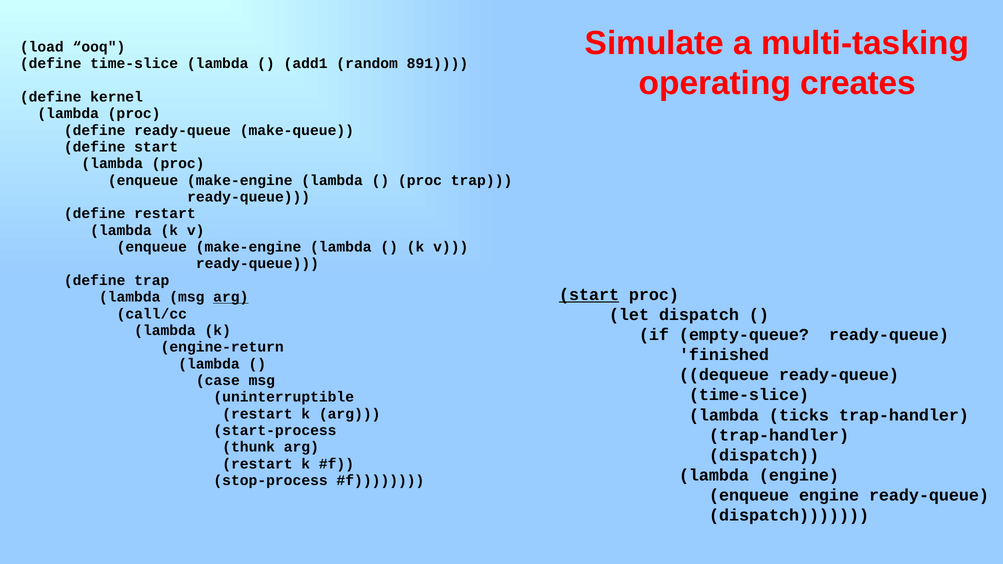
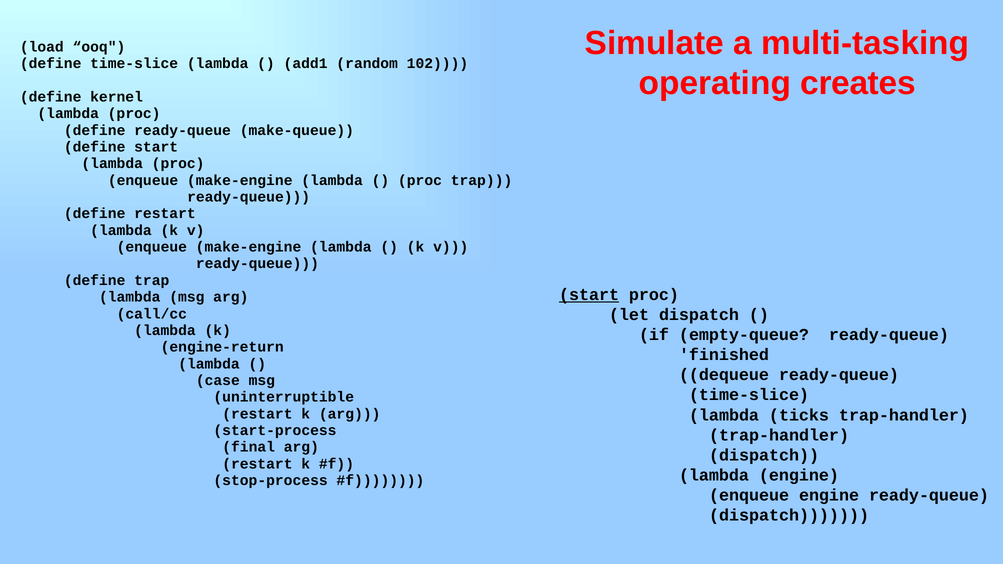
891: 891 -> 102 (437, 64)
arg underline: present -> none (231, 297)
thunk: thunk -> final (249, 447)
